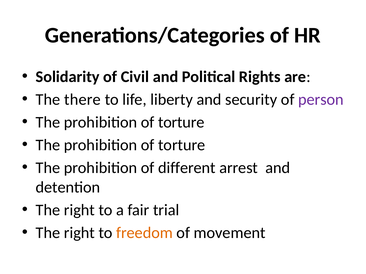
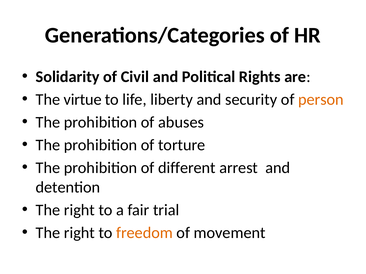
there: there -> virtue (83, 100)
person colour: purple -> orange (321, 100)
torture: torture -> abuses (181, 122)
